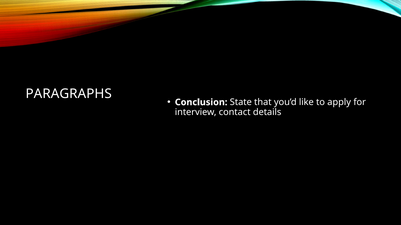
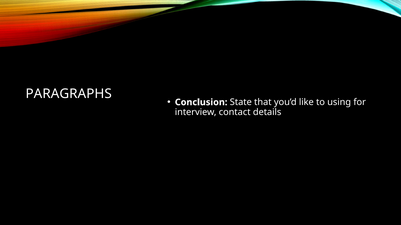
apply: apply -> using (339, 102)
